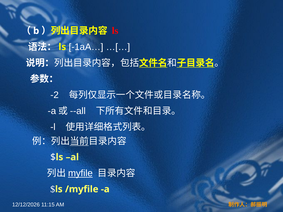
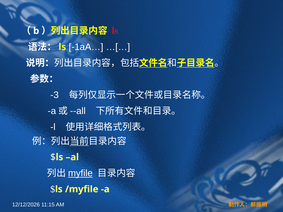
-2: -2 -> -3 (55, 95)
